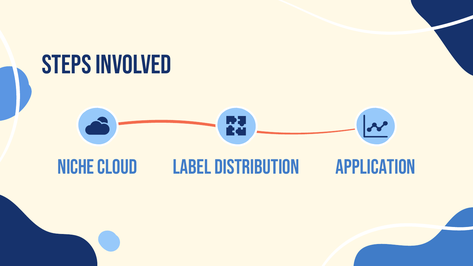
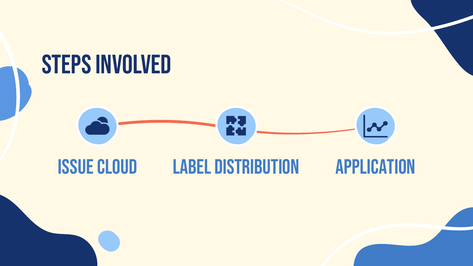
Niche: Niche -> Issue (76, 167)
